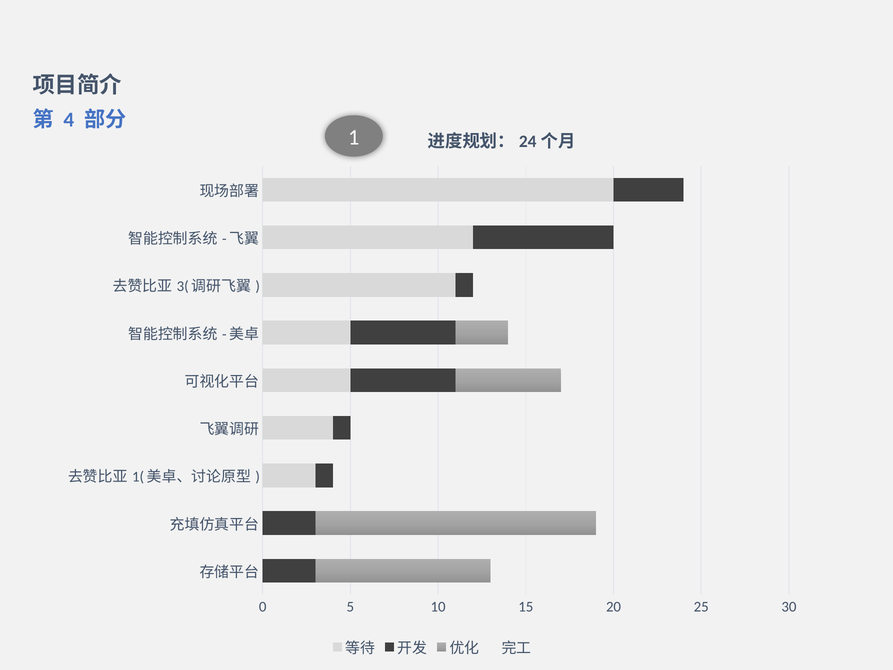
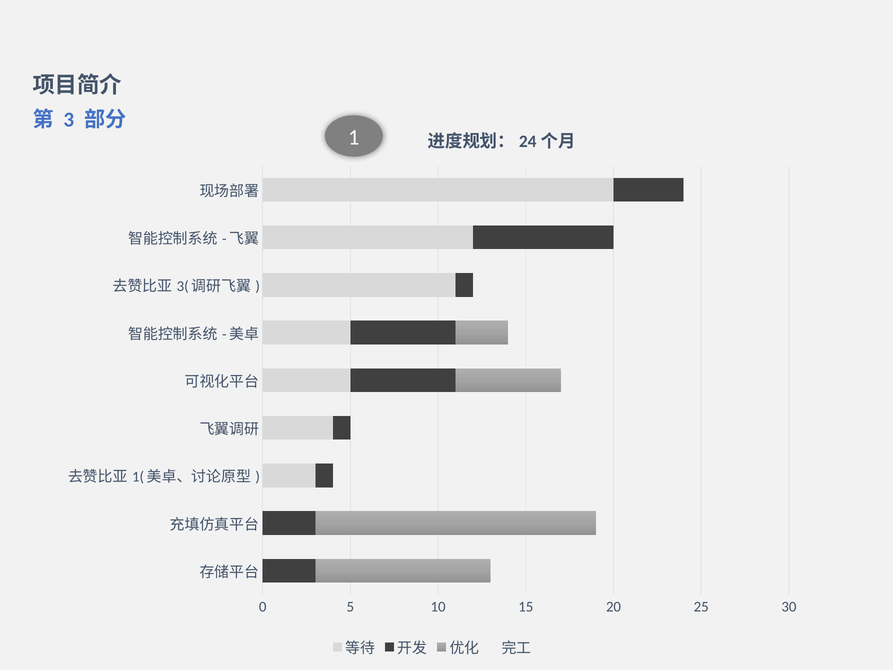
4: 4 -> 3 (69, 120)
